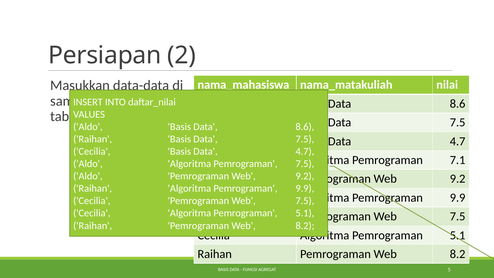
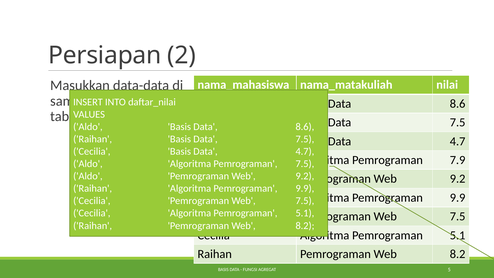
7.1: 7.1 -> 7.9 (458, 160)
